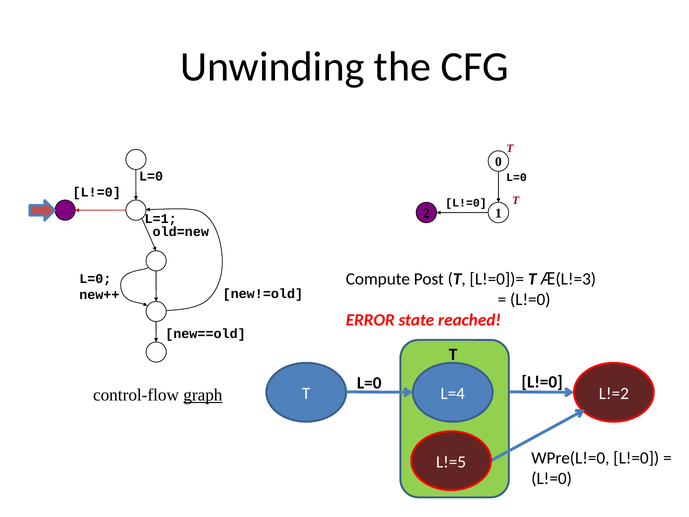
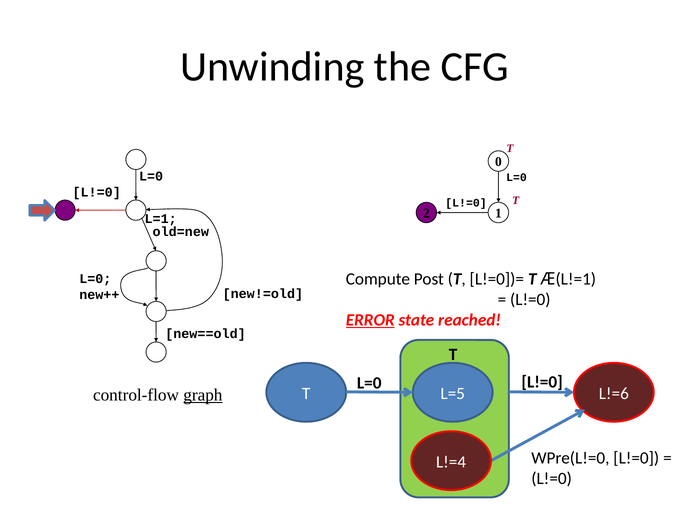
L!=3: L!=3 -> L!=1 (576, 279)
ERROR underline: none -> present (370, 320)
L=4: L=4 -> L=5 (453, 393)
L!=2: L!=2 -> L!=6 (614, 393)
L!=5: L!=5 -> L!=4 (451, 462)
